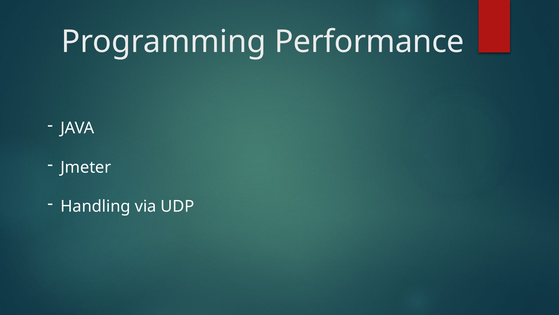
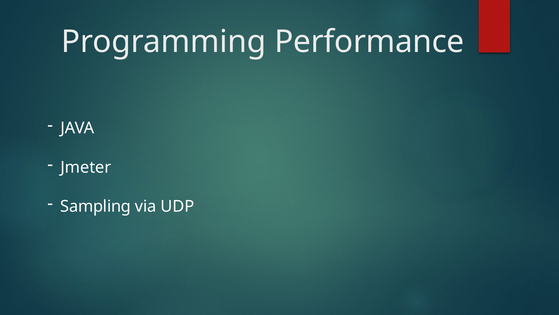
Handling: Handling -> Sampling (96, 206)
